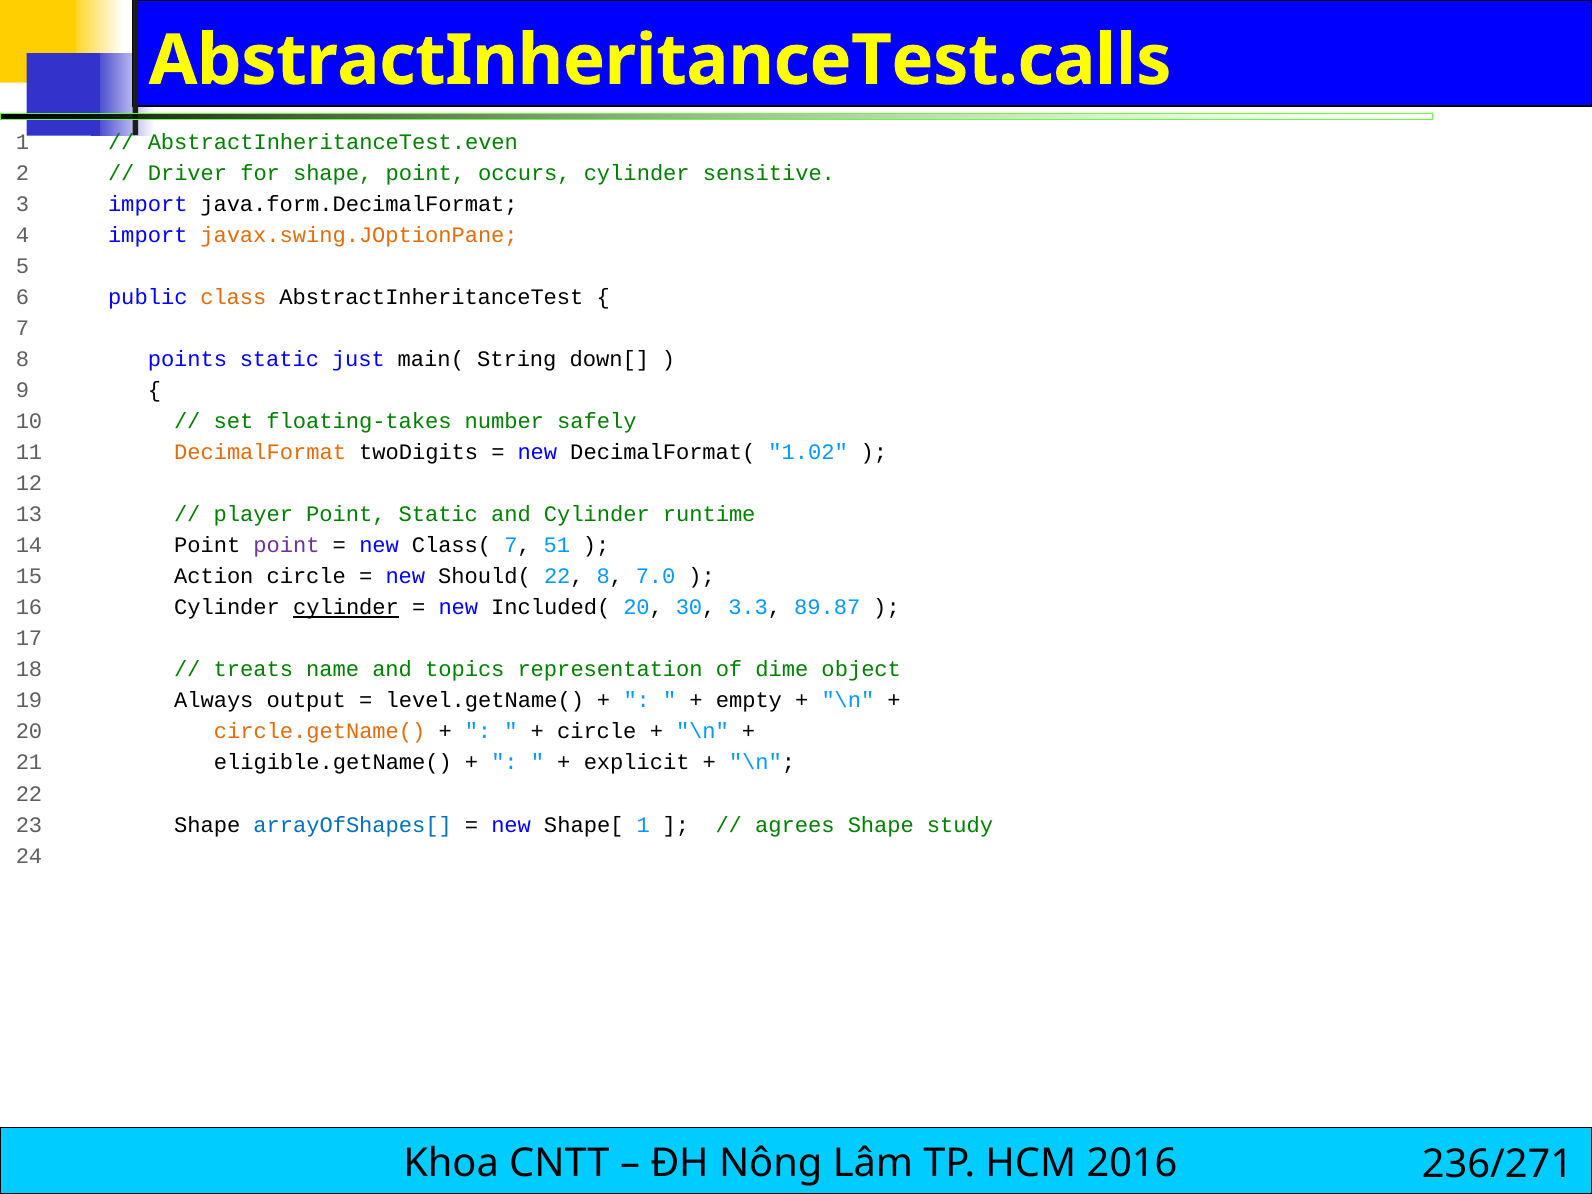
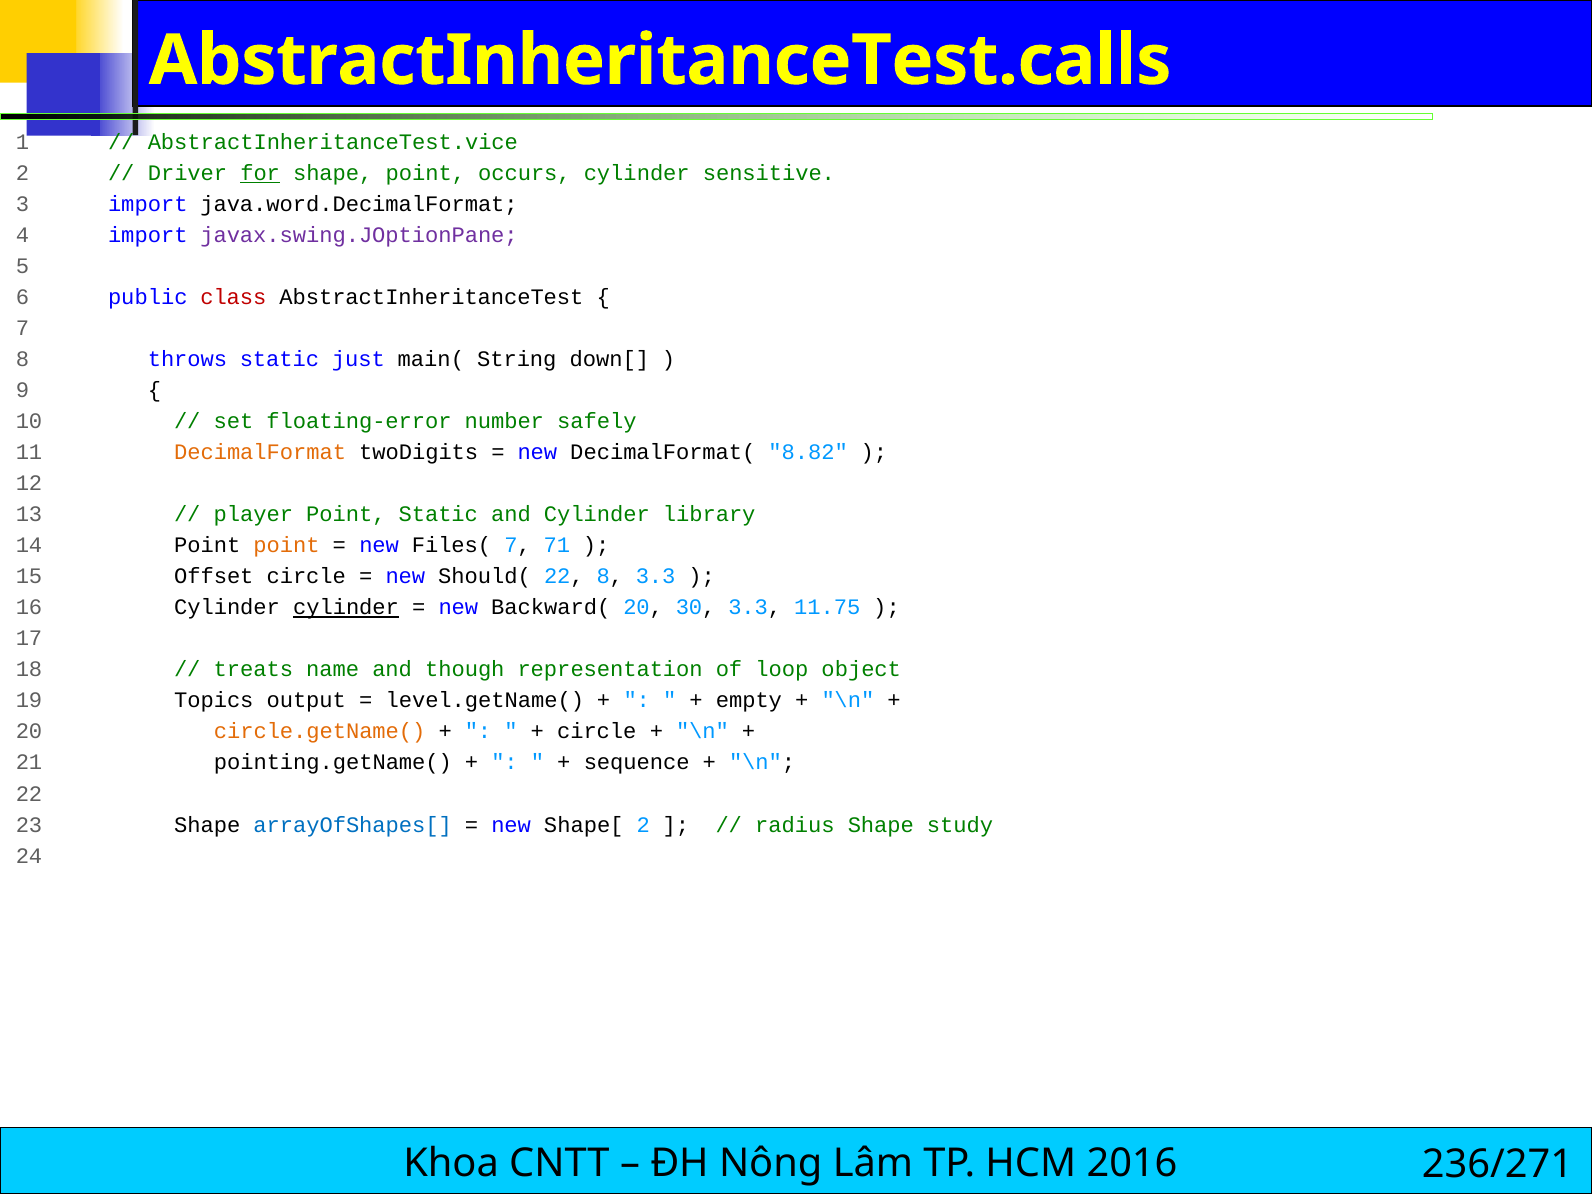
AbstractInheritanceTest.even: AbstractInheritanceTest.even -> AbstractInheritanceTest.vice (333, 142)
for underline: none -> present (260, 173)
java.form.DecimalFormat: java.form.DecimalFormat -> java.word.DecimalFormat (359, 204)
javax.swing.JOptionPane colour: orange -> purple (359, 235)
class colour: orange -> red (233, 297)
points: points -> throws (187, 359)
floating-takes: floating-takes -> floating-error (359, 421)
1.02: 1.02 -> 8.82 (808, 452)
runtime: runtime -> library (709, 514)
point colour: purple -> orange (286, 546)
Class(: Class( -> Files( (452, 546)
51: 51 -> 71 (557, 546)
Action: Action -> Offset (214, 577)
8 7.0: 7.0 -> 3.3 (656, 577)
Included(: Included( -> Backward( (551, 608)
89.87: 89.87 -> 11.75 (827, 608)
topics: topics -> though (465, 670)
dime: dime -> loop (782, 670)
Always: Always -> Topics (214, 701)
eligible.getName(: eligible.getName( -> pointing.getName( (333, 763)
explicit: explicit -> sequence (637, 763)
Shape[ 1: 1 -> 2 (643, 825)
agrees: agrees -> radius (795, 825)
